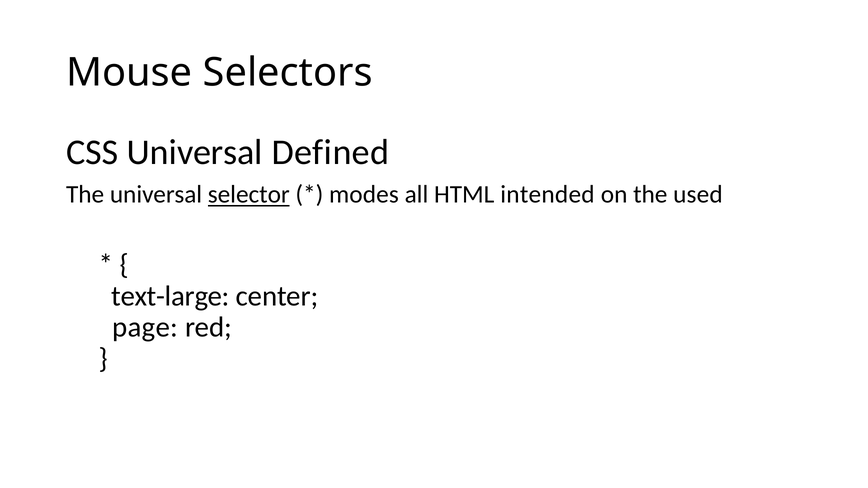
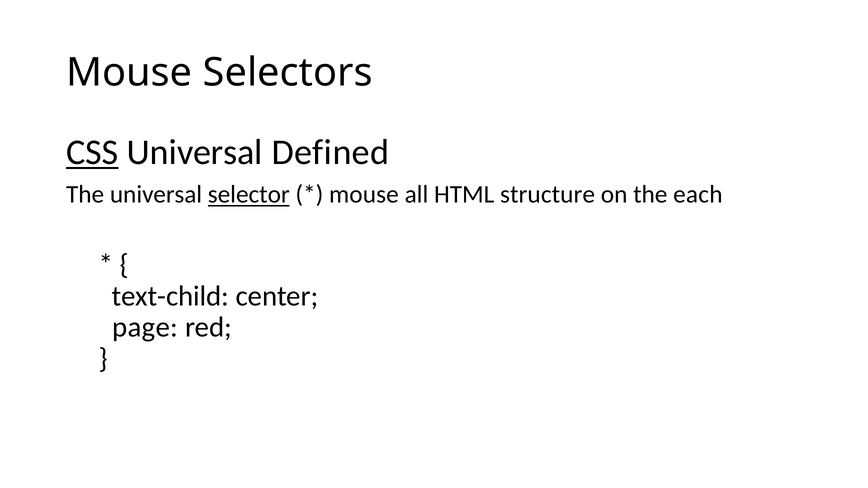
CSS underline: none -> present (92, 152)
modes: modes -> mouse (364, 195)
intended: intended -> structure (548, 195)
used: used -> each (698, 195)
text-large: text-large -> text-child (170, 296)
